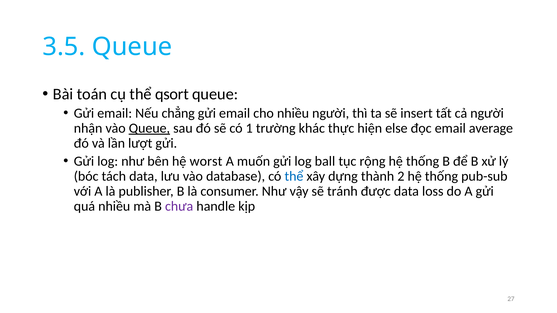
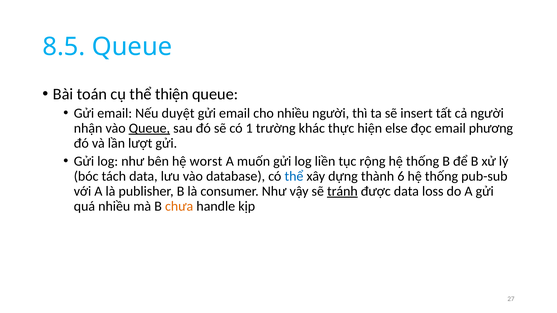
3.5: 3.5 -> 8.5 (64, 47)
qsort: qsort -> thiện (172, 94)
chẳng: chẳng -> duyệt (178, 113)
average: average -> phương (491, 128)
ball: ball -> liền (325, 161)
2: 2 -> 6 (401, 176)
tránh underline: none -> present (342, 191)
chưa colour: purple -> orange (179, 206)
